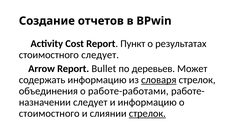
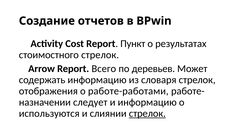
стоимостного следует: следует -> стрелок (100, 55)
Bullet: Bullet -> Всего (104, 68)
словаря underline: present -> none (159, 80)
объединения: объединения -> отображения (48, 91)
стоимостного: стоимостного -> используются (49, 113)
